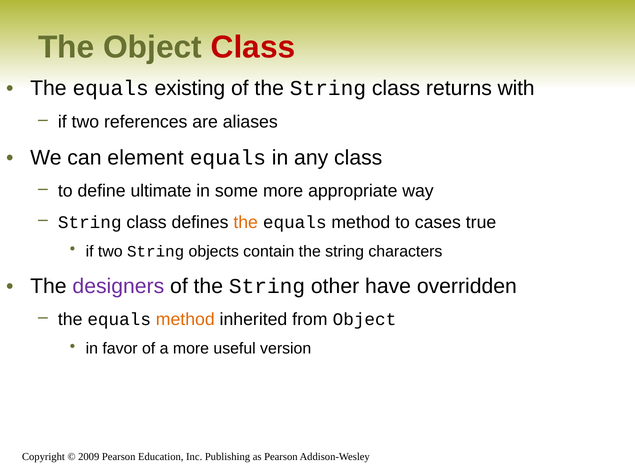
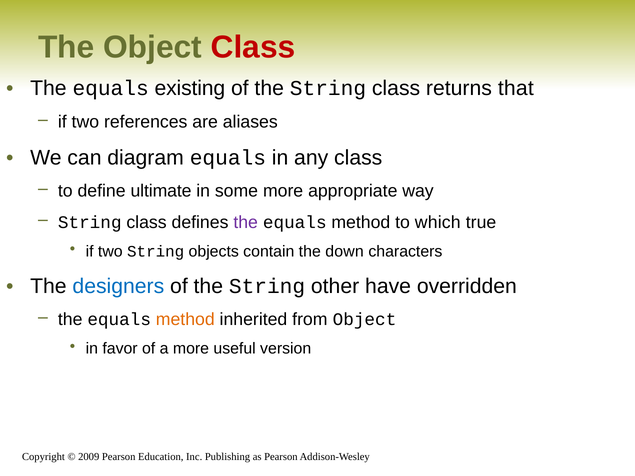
with: with -> that (516, 89)
element: element -> diagram (146, 158)
the colour: orange -> purple (246, 222)
cases: cases -> which (438, 222)
contain the string: string -> down (345, 252)
designers colour: purple -> blue (118, 286)
